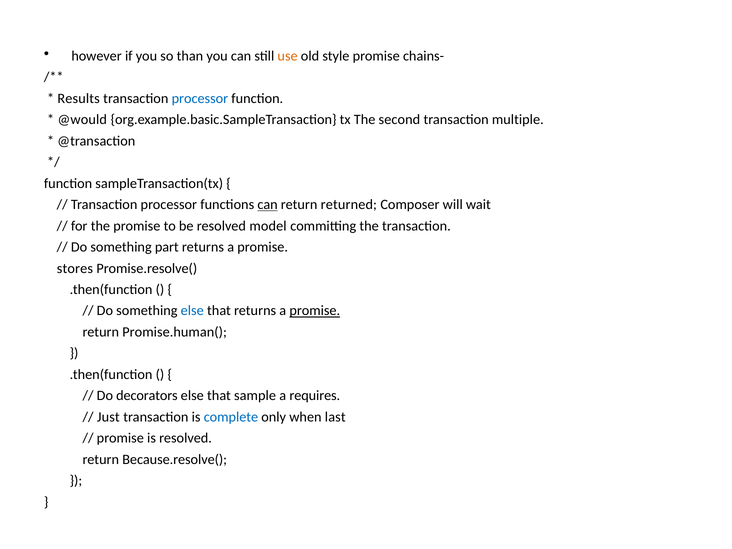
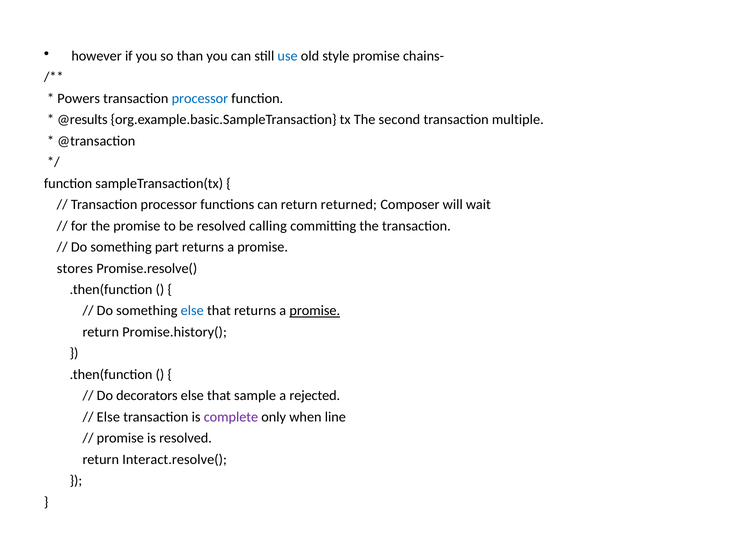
use colour: orange -> blue (288, 56)
Results: Results -> Powers (79, 98)
@would: @would -> @results (82, 120)
can underline: present -> none (268, 205)
model: model -> calling (268, 226)
Promise.human(: Promise.human( -> Promise.history( (175, 332)
requires: requires -> rejected (315, 396)
Just: Just -> Else (108, 417)
complete colour: blue -> purple (231, 417)
last: last -> line (335, 417)
Because.resolve(: Because.resolve( -> Interact.resolve( (175, 459)
